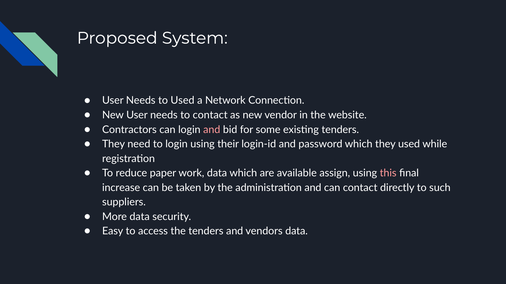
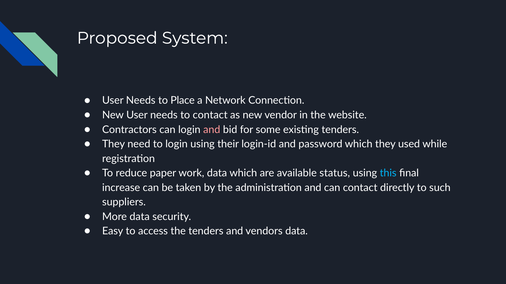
to Used: Used -> Place (183, 101)
assign: assign -> status (335, 173)
this colour: pink -> light blue (388, 173)
